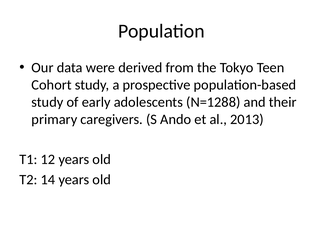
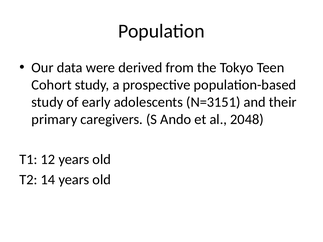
N=1288: N=1288 -> N=3151 (213, 102)
2013: 2013 -> 2048 (247, 119)
